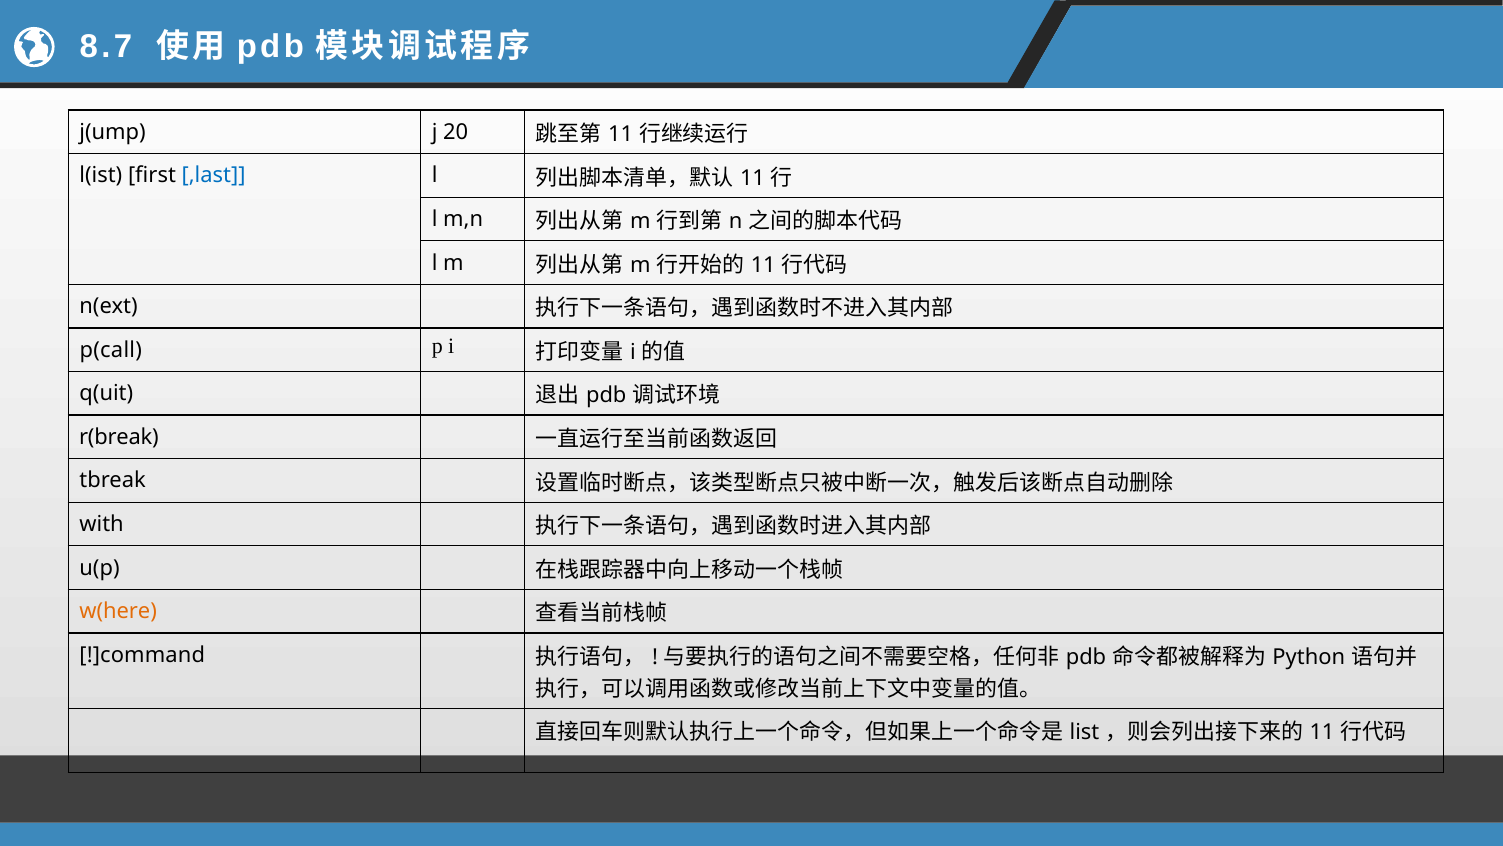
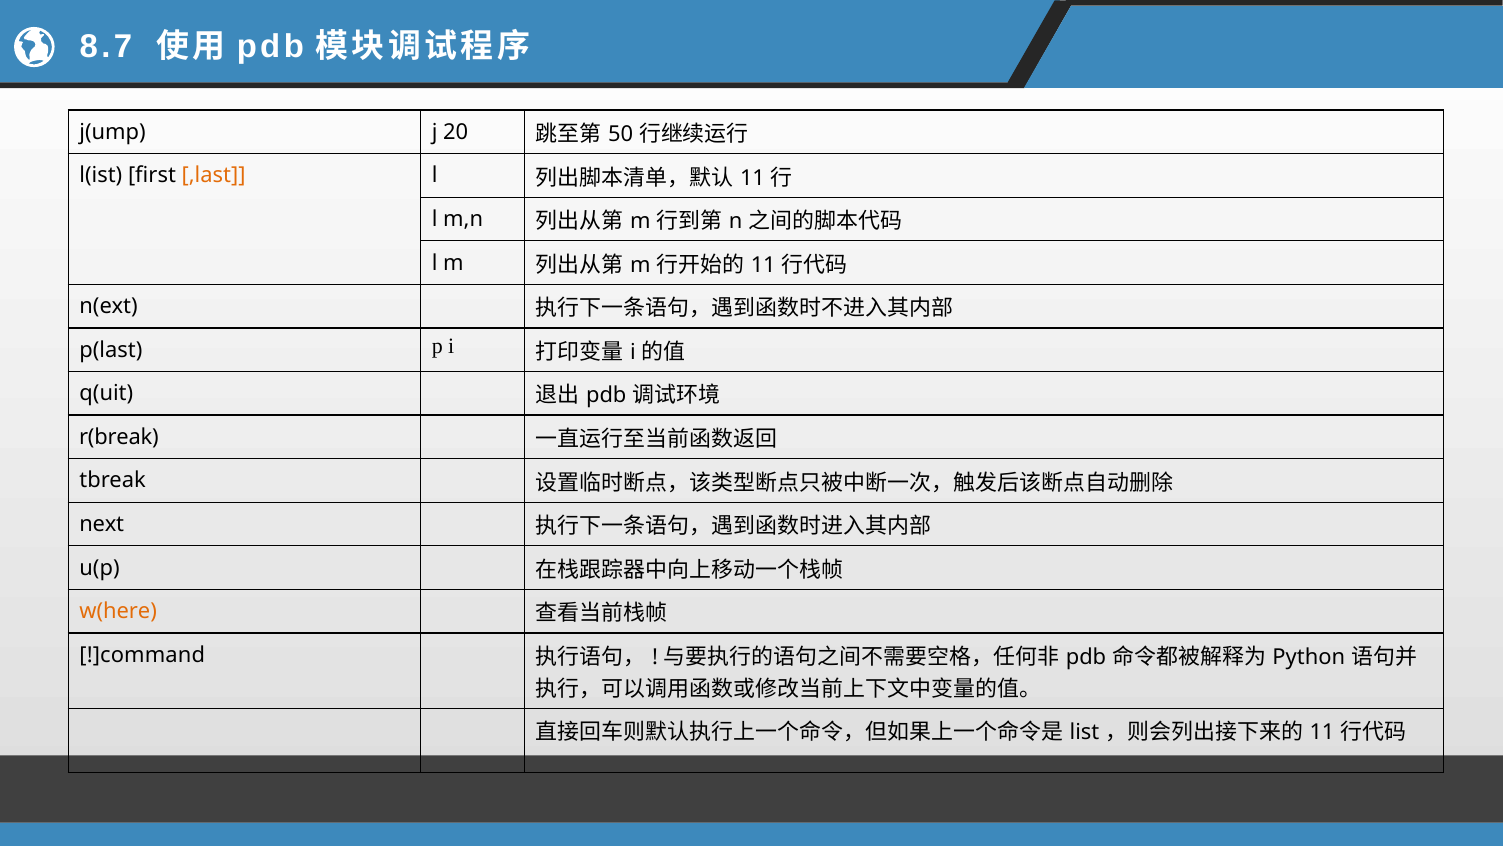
11: 11 -> 50 (621, 134)
,last colour: blue -> orange (214, 176)
p(call: p(call -> p(last (111, 350)
with: with -> next (102, 524)
